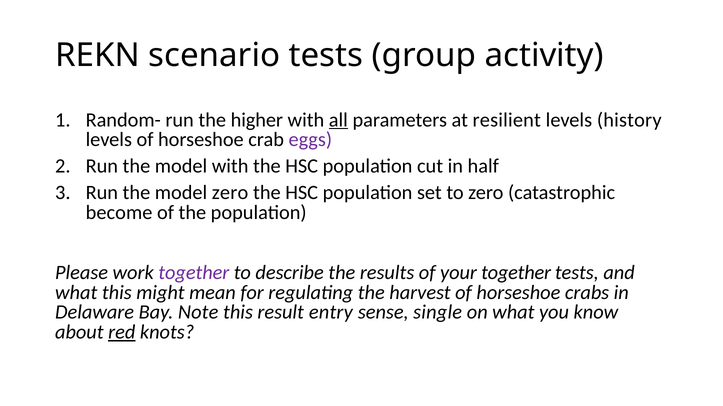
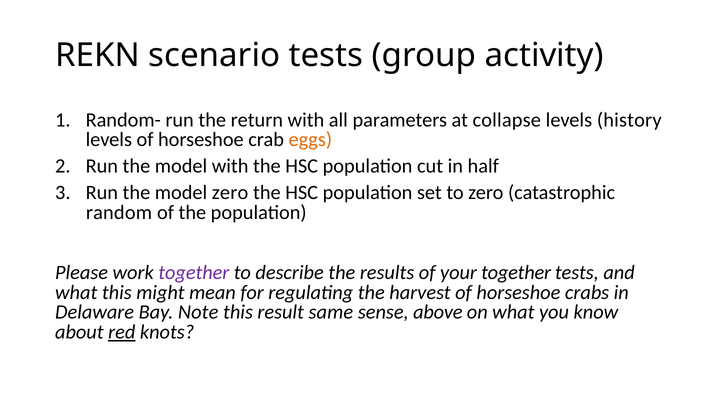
higher: higher -> return (257, 120)
all underline: present -> none (338, 120)
resilient: resilient -> collapse (507, 120)
eggs colour: purple -> orange (310, 140)
become: become -> random (119, 213)
entry: entry -> same (331, 313)
single: single -> above (438, 313)
